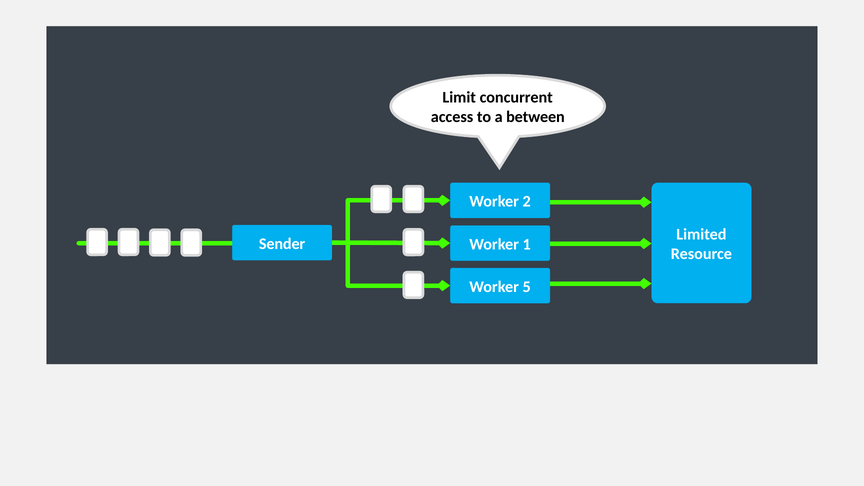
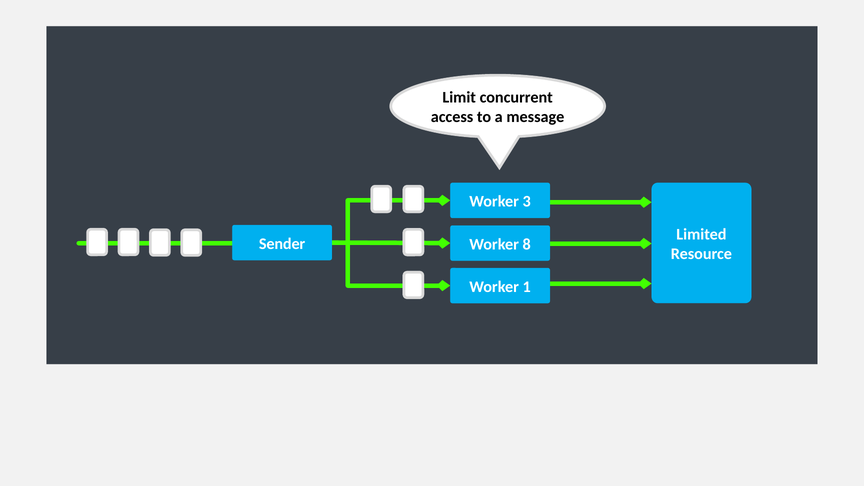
between: between -> message (535, 117)
Worker 2: 2 -> 3 (527, 202)
Worker 1: 1 -> 8 (527, 244)
Worker 5: 5 -> 1 (527, 287)
